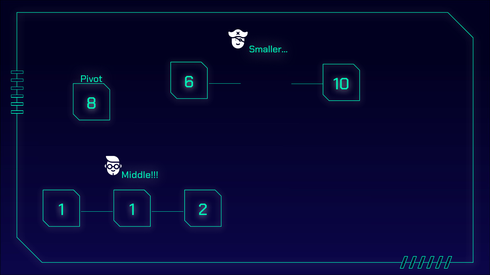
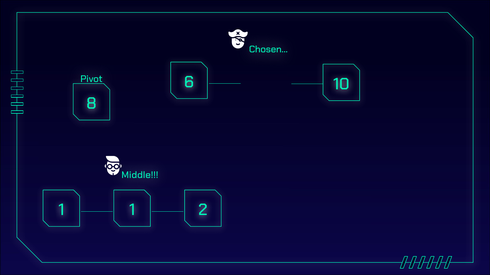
Smaller…: Smaller… -> Chosen… (268, 50)
